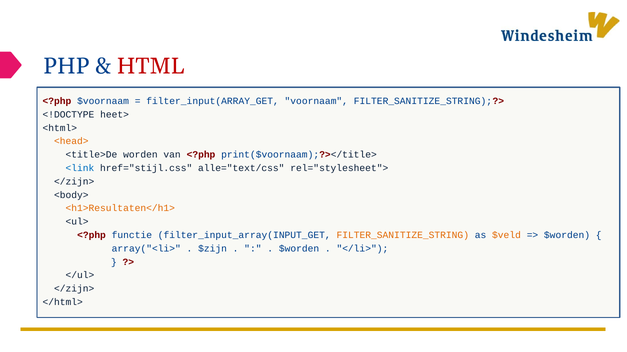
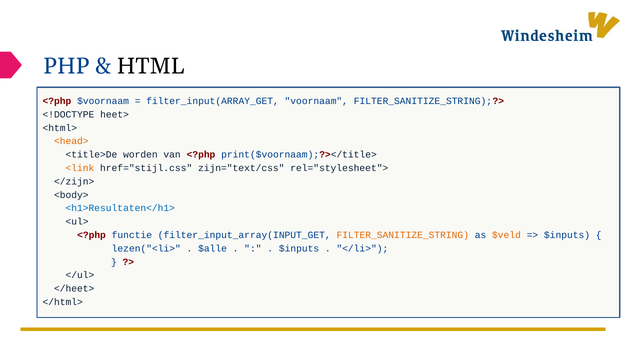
HTML colour: red -> black (151, 66)
<link colour: blue -> orange (80, 168)
alle="text/css: alle="text/css -> zijn="text/css (241, 168)
<h1>Resultaten</h1> colour: orange -> blue (120, 209)
$worden: $worden -> $inputs (567, 236)
array("<li>: array("<li> -> lezen("<li> (146, 249)
$zijn: $zijn -> $alle (213, 249)
$worden: $worden -> $inputs (299, 249)
</zijn>: </zijn> -> </heet> (74, 289)
